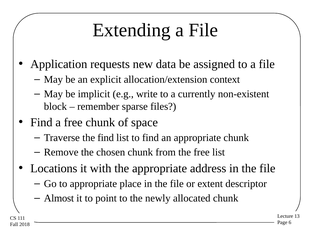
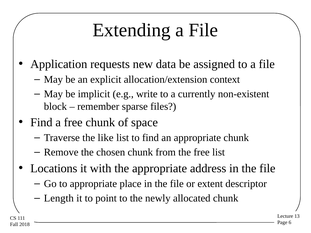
the find: find -> like (106, 138)
Almost: Almost -> Length (59, 198)
